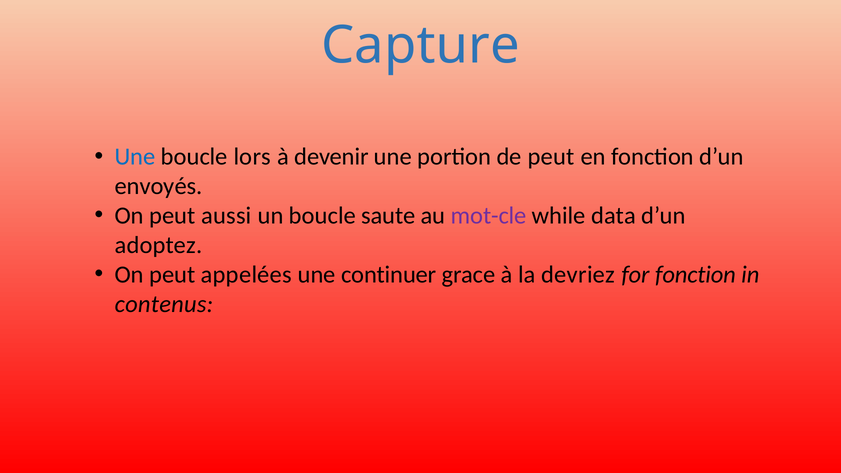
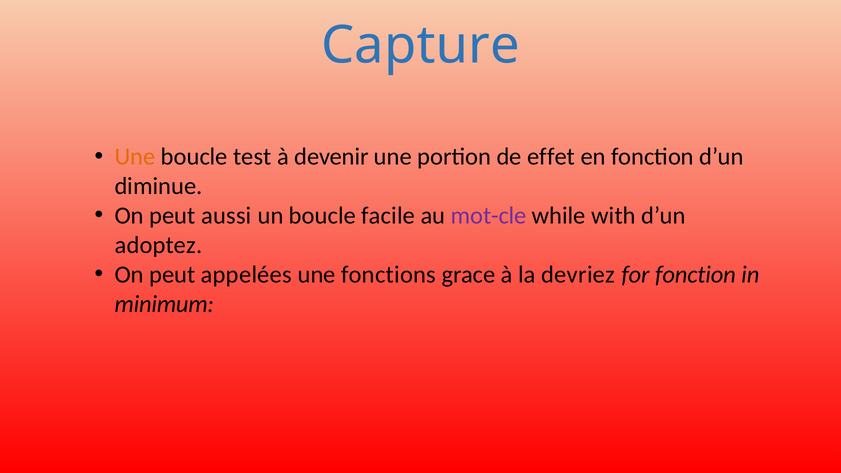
Une colour: blue -> orange (135, 157)
lors: lors -> test (252, 157)
de peut: peut -> effet (551, 157)
envoyés: envoyés -> diminue (158, 186)
saute: saute -> facile (388, 216)
data: data -> with (614, 216)
continuer: continuer -> fonctions (388, 275)
contenus: contenus -> minimum (164, 304)
